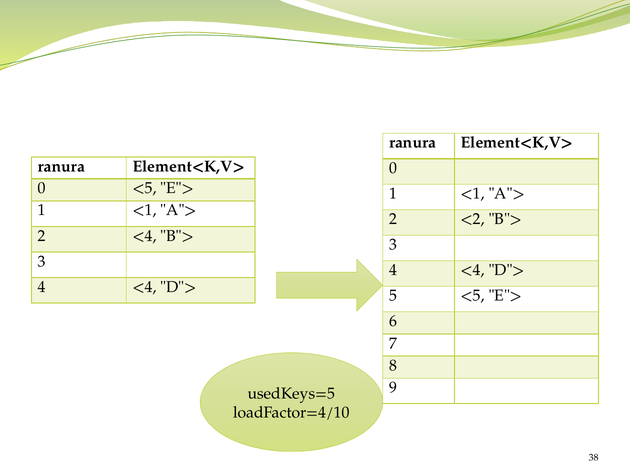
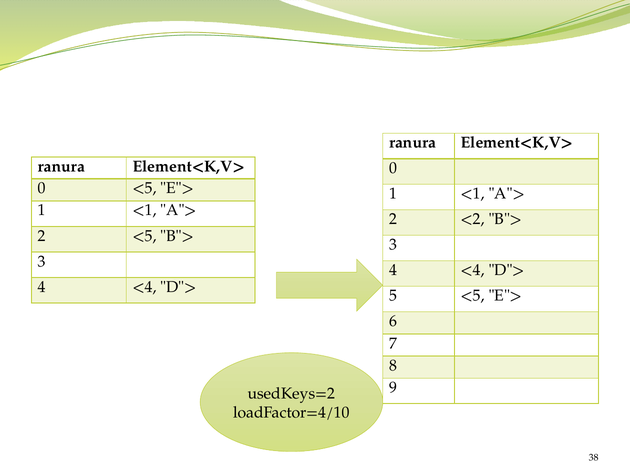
2 <4: <4 -> <5 (145, 236)
usedKeys=5: usedKeys=5 -> usedKeys=2 (291, 394)
